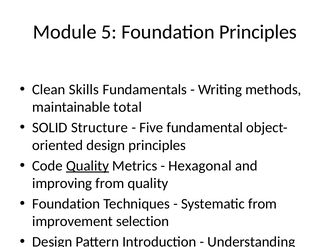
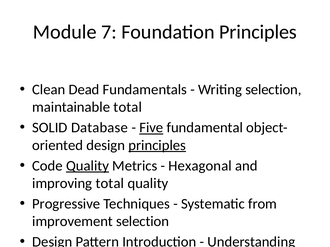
5: 5 -> 7 (109, 32)
Skills: Skills -> Dead (84, 90)
Writing methods: methods -> selection (273, 90)
Structure: Structure -> Database (99, 128)
Five underline: none -> present (151, 128)
principles underline: none -> present (157, 146)
improving from: from -> total (110, 184)
Foundation: Foundation -> Progressive (66, 204)
